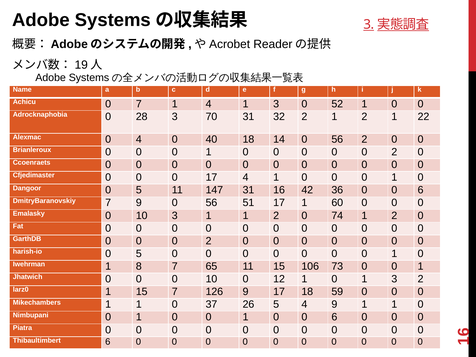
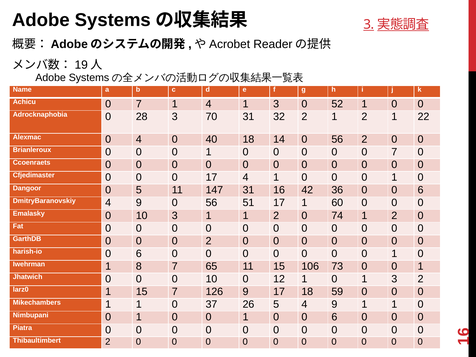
2: 2 -> 7 (394, 152)
DmitryBaranovskiy 7: 7 -> 4 (108, 203)
harish-io 0 5: 5 -> 6 (139, 254)
Thibaultimbert 6: 6 -> 2 (108, 342)
